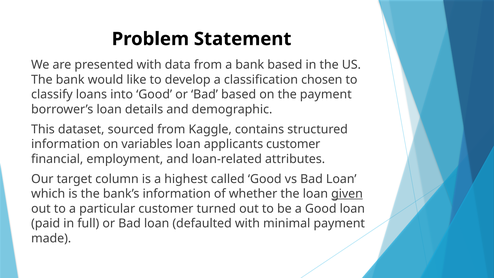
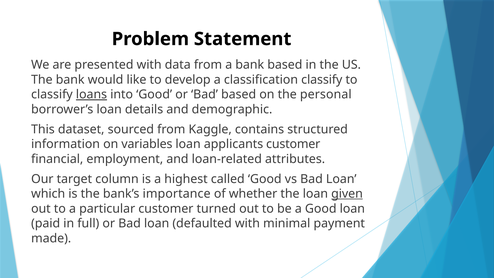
classification chosen: chosen -> classify (322, 80)
loans underline: none -> present (91, 94)
the payment: payment -> personal (326, 94)
bank’s information: information -> importance (177, 194)
